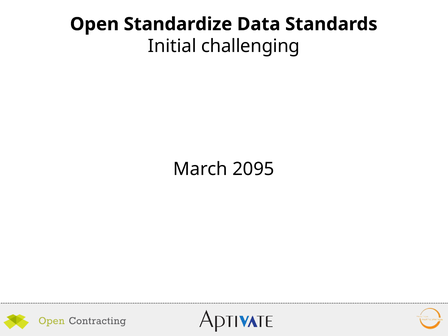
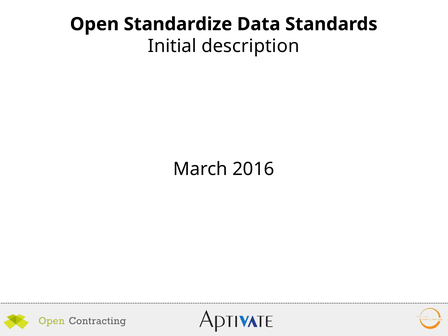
challenging: challenging -> description (250, 46)
2095: 2095 -> 2016 (253, 169)
